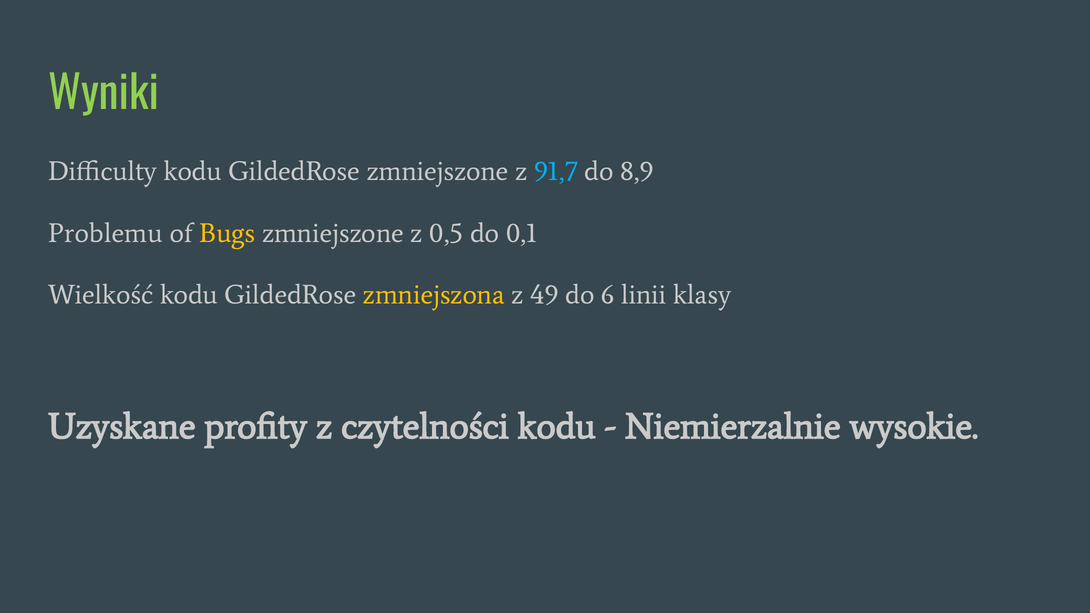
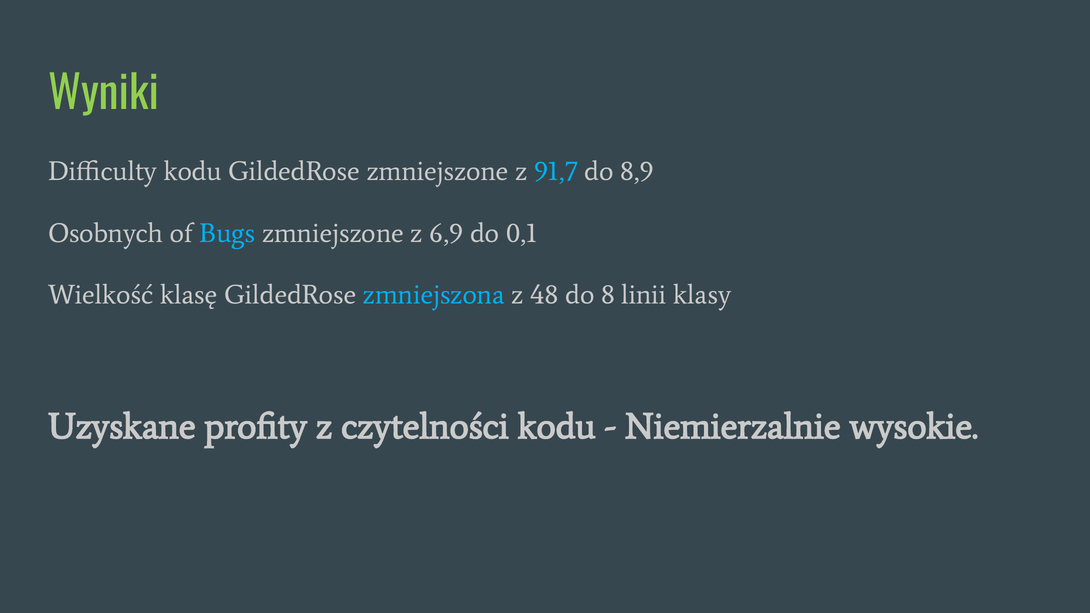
Problemu: Problemu -> Osobnych (106, 233)
Bugs colour: yellow -> light blue (227, 233)
0,5: 0,5 -> 6,9 (446, 233)
Wielkość kodu: kodu -> klasę (189, 295)
zmniejszona colour: yellow -> light blue (434, 295)
49: 49 -> 48 (544, 295)
6: 6 -> 8 (608, 295)
